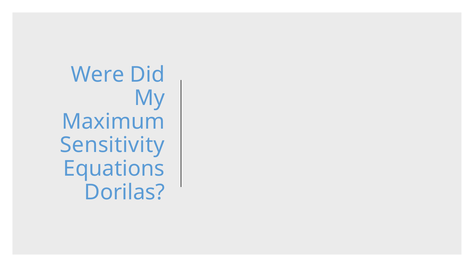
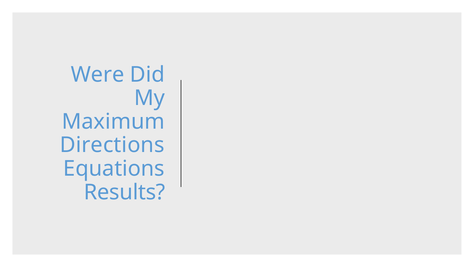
Sensitivity: Sensitivity -> Directions (112, 145)
Dorilas: Dorilas -> Results (125, 192)
